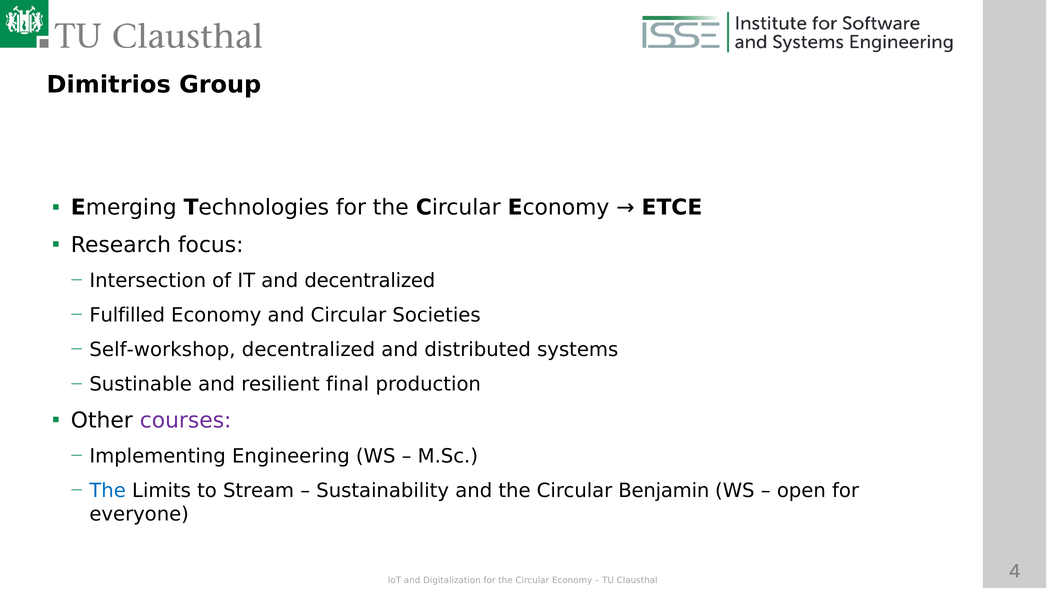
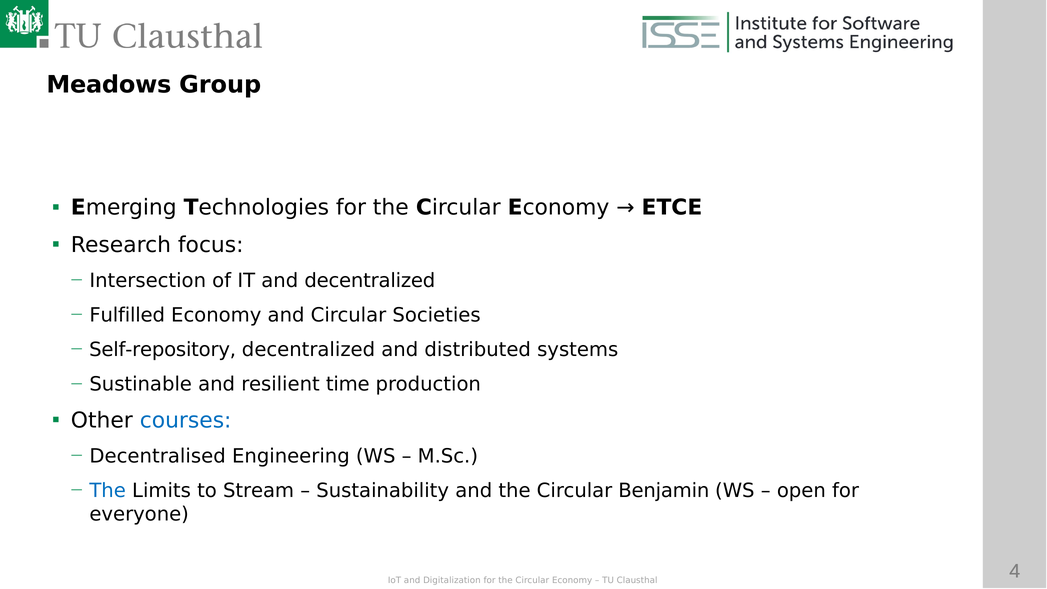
Dimitrios: Dimitrios -> Meadows (109, 85)
Self-workshop: Self-workshop -> Self-repository (163, 350)
final: final -> time (348, 384)
courses colour: purple -> blue (186, 420)
Implementing: Implementing -> Decentralised (158, 456)
